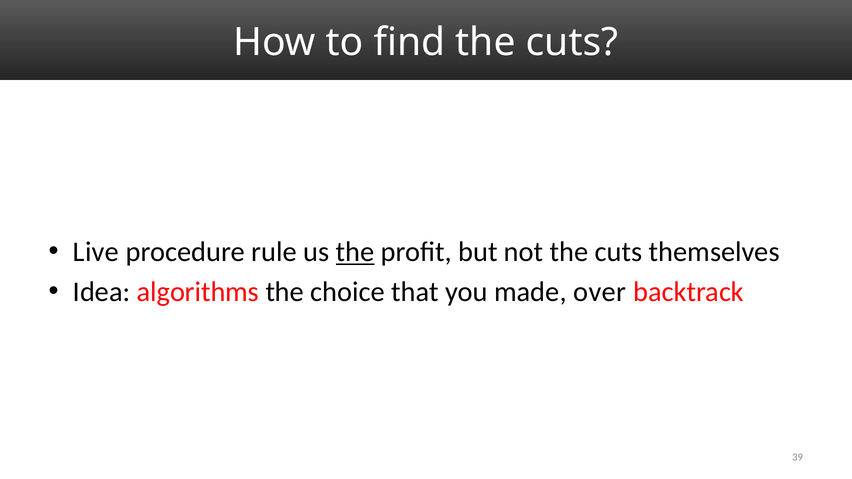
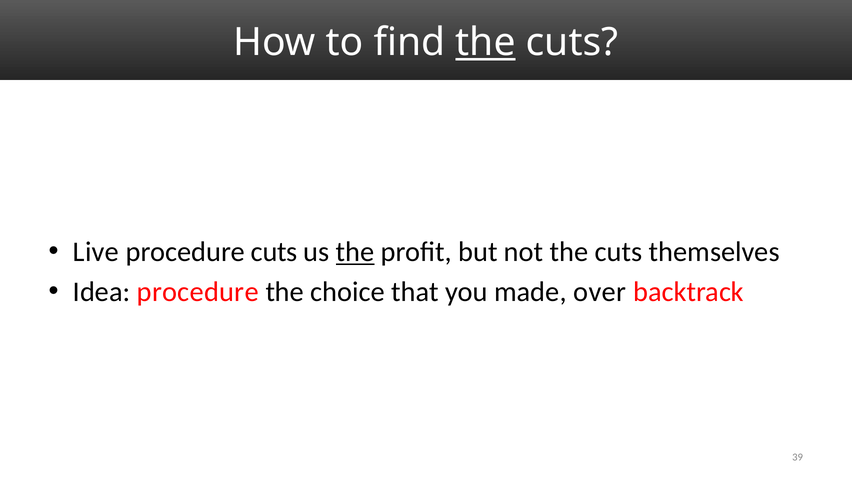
the underline: none -> present (485, 43)
procedure rule: rule -> cuts (274, 252)
Idea algorithms: algorithms -> procedure (198, 292)
